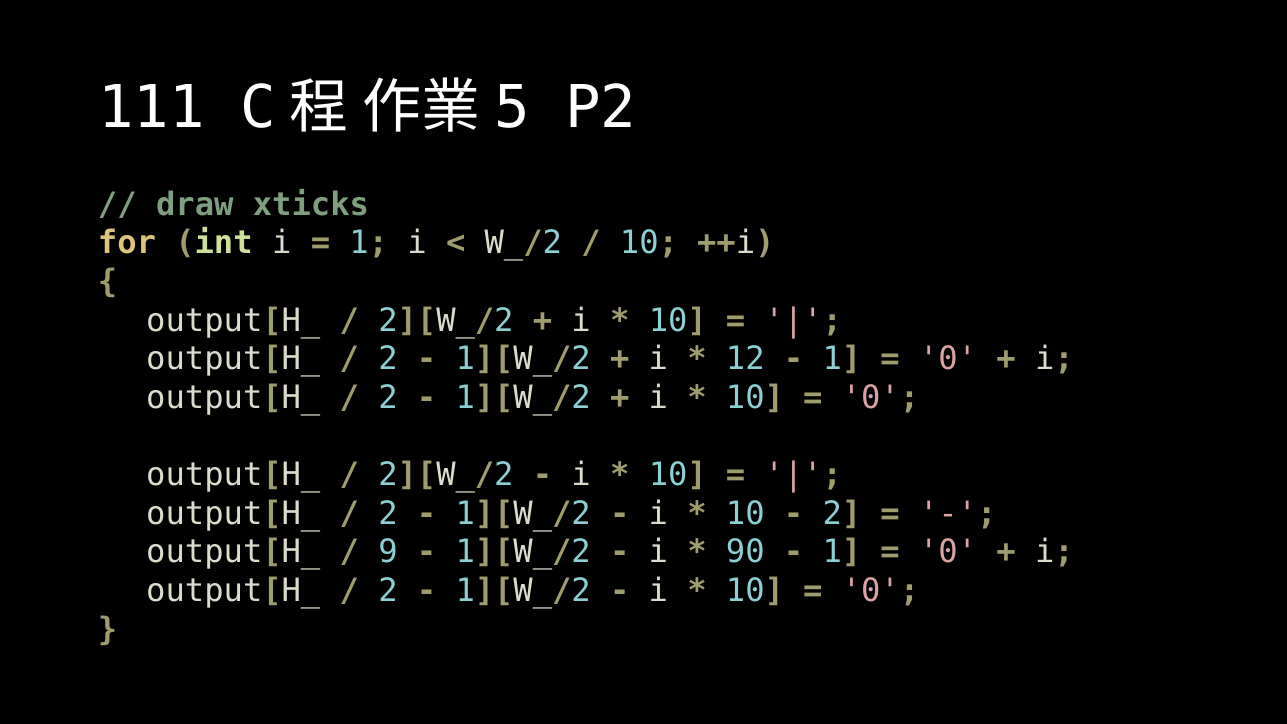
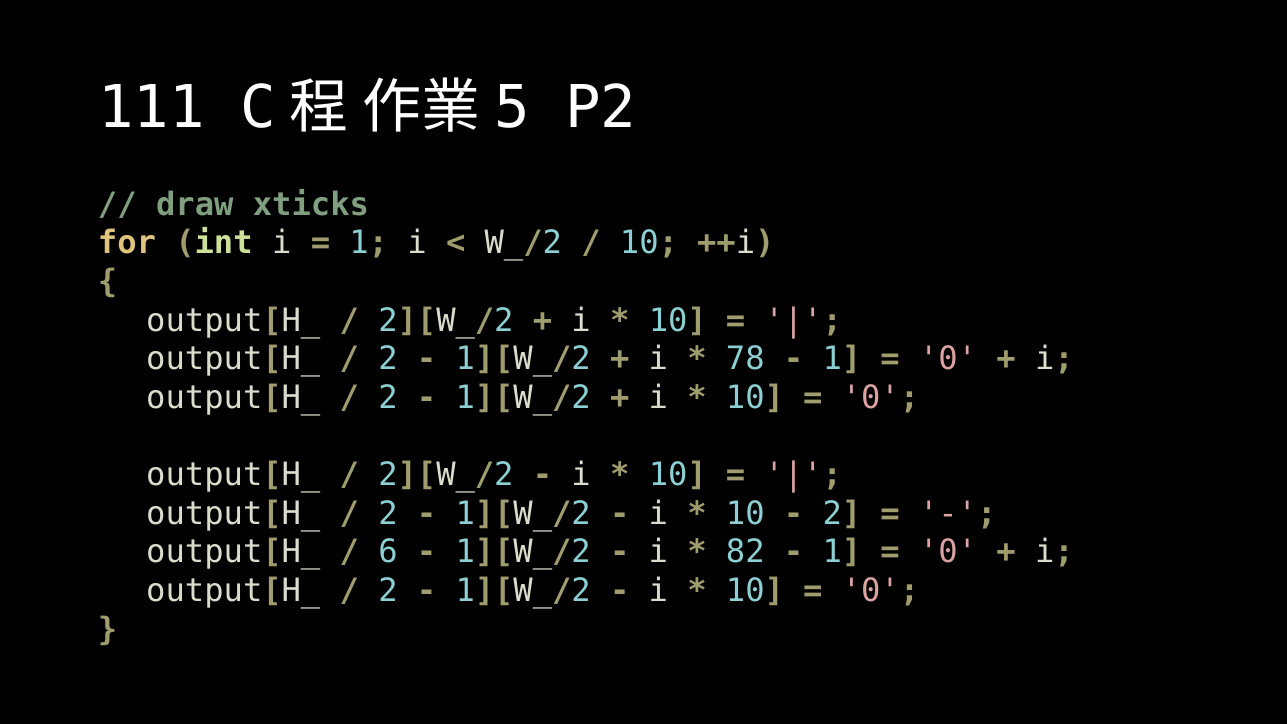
12: 12 -> 78 (745, 359)
9: 9 -> 6 (388, 552)
90: 90 -> 82 (745, 552)
